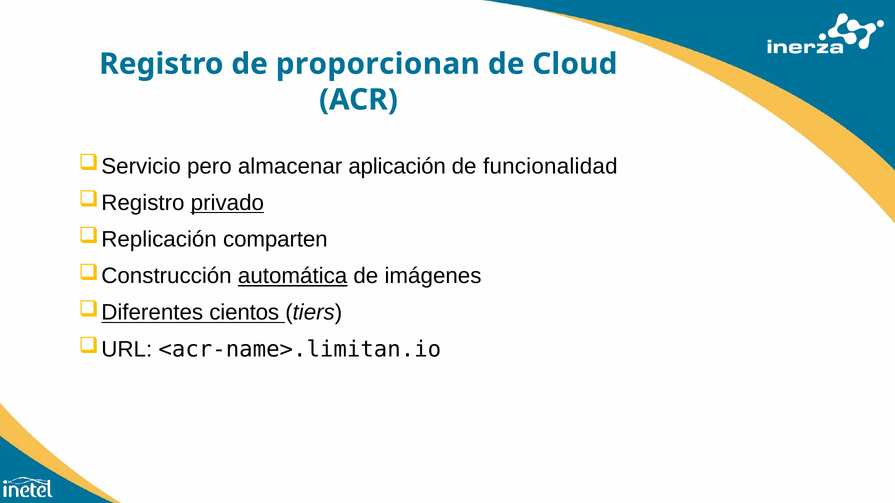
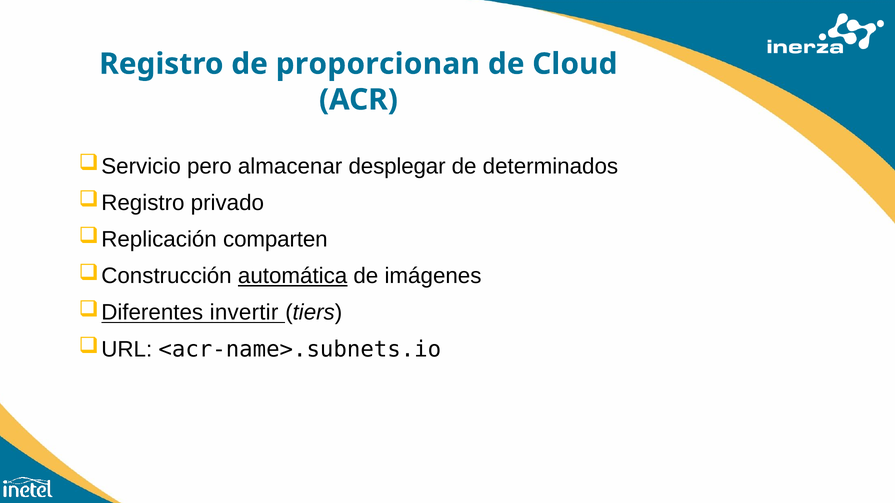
aplicación: aplicación -> desplegar (397, 166)
funcionalidad: funcionalidad -> determinados (550, 166)
privado underline: present -> none (227, 203)
cientos: cientos -> invertir (244, 313)
<acr-name>.limitan.io: <acr-name>.limitan.io -> <acr-name>.subnets.io (300, 349)
